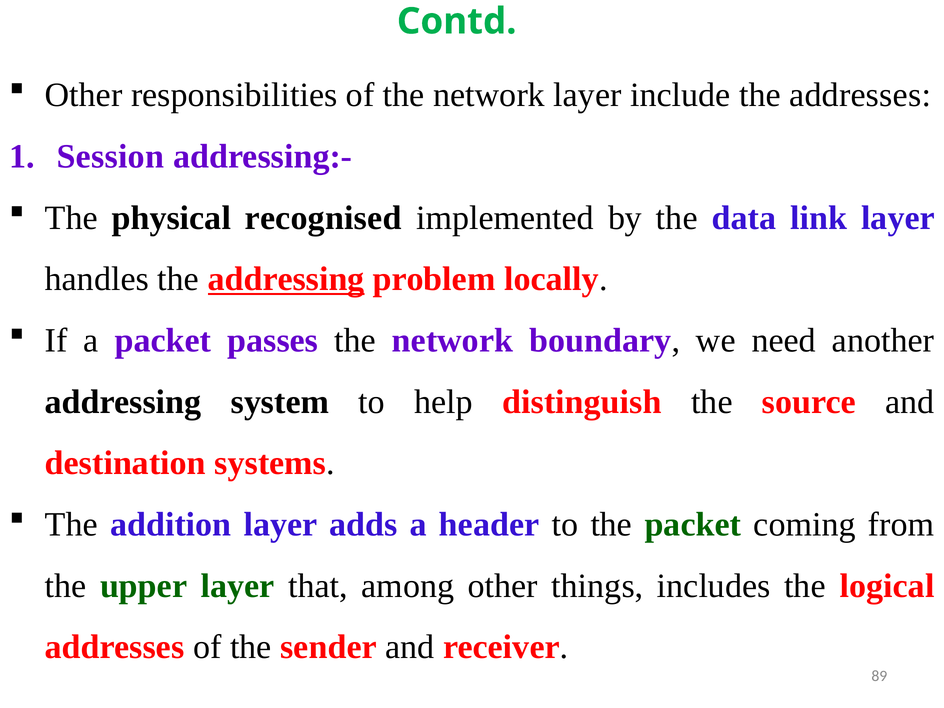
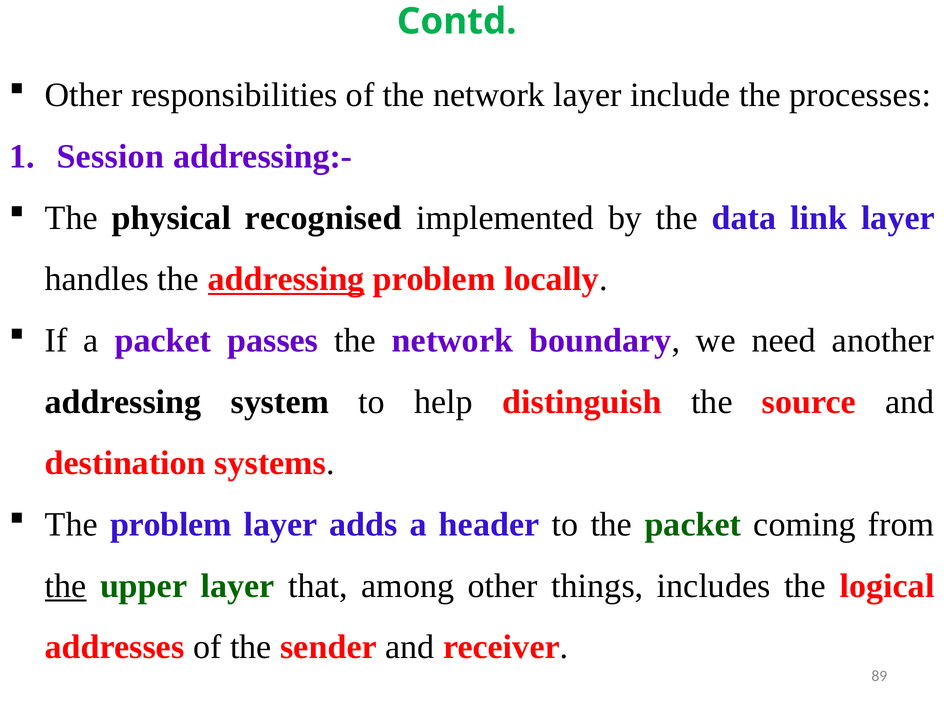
the addresses: addresses -> processes (860, 95)
The addition: addition -> problem (171, 524)
the underline: none -> present (66, 586)
